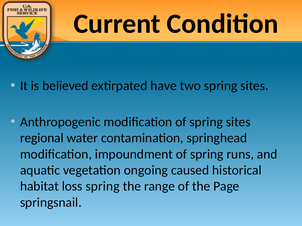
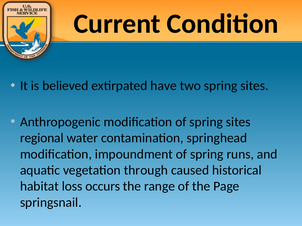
ongoing: ongoing -> through (146, 171)
loss spring: spring -> occurs (103, 187)
